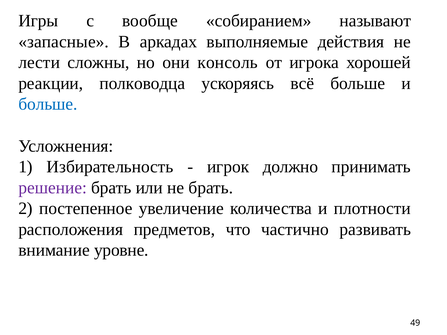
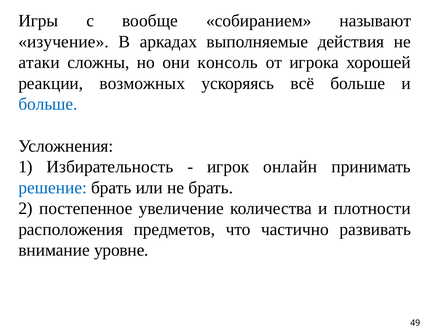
запасные: запасные -> изучение (64, 42)
лести: лести -> атаки (39, 63)
полководца: полководца -> возможных (142, 83)
должно: должно -> онлайн (290, 167)
решение colour: purple -> blue (53, 188)
